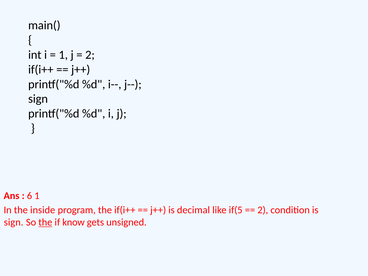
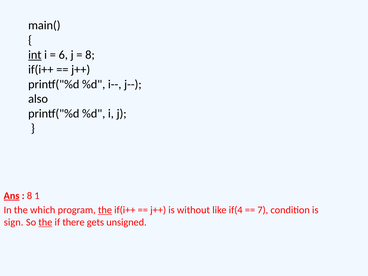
int underline: none -> present (35, 55)
1: 1 -> 6 (63, 55)
2: 2 -> 8 (90, 55)
sign: sign -> also (38, 99)
Ans underline: none -> present (12, 196)
6: 6 -> 8 (30, 196)
inside: inside -> which (43, 210)
the underline: none -> present (105, 210)
decimal: decimal -> without (193, 210)
if(5: if(5 -> if(4 (236, 210)
2: 2 -> 7 (263, 210)
know: know -> there (74, 222)
